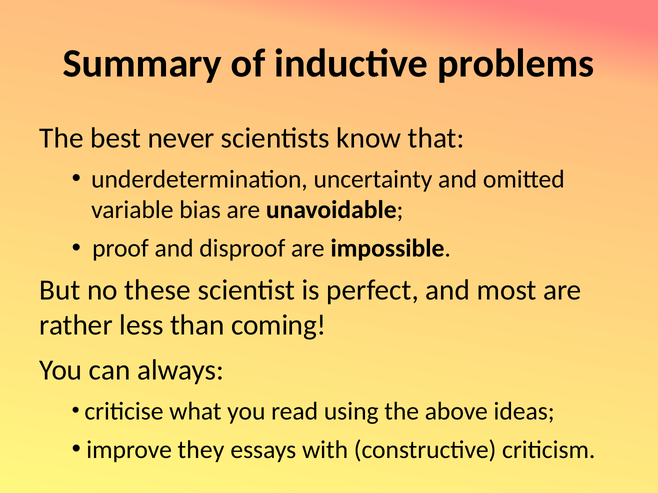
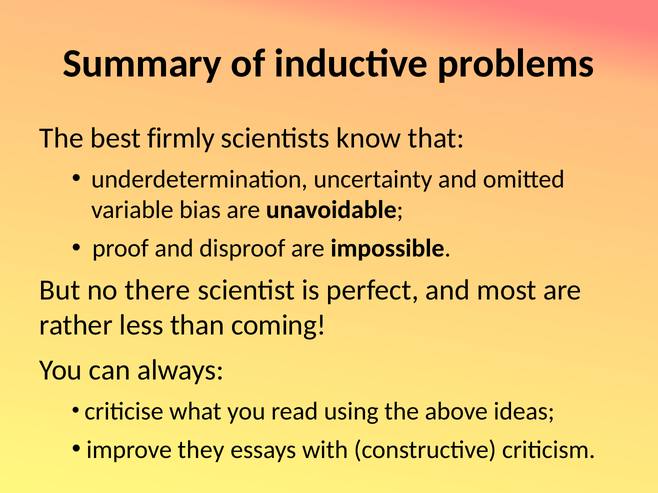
never: never -> firmly (181, 138)
these: these -> there (158, 291)
